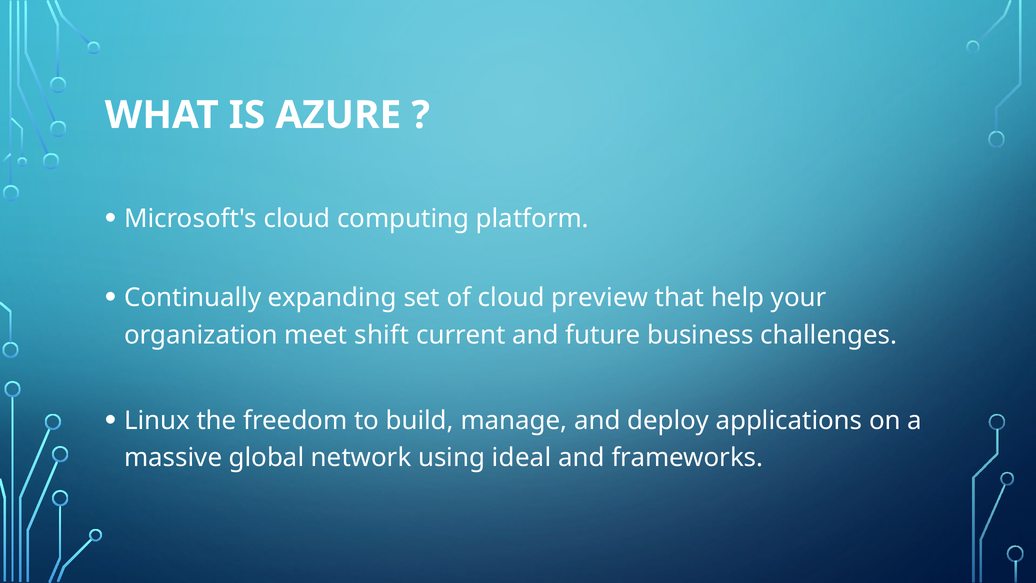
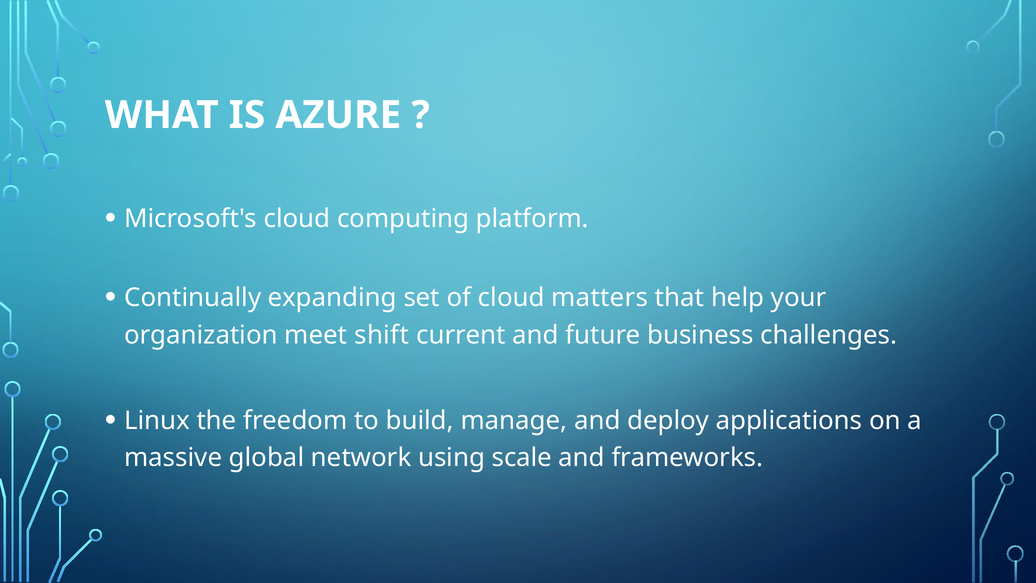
preview: preview -> matters (600, 298)
ideal: ideal -> scale (522, 458)
